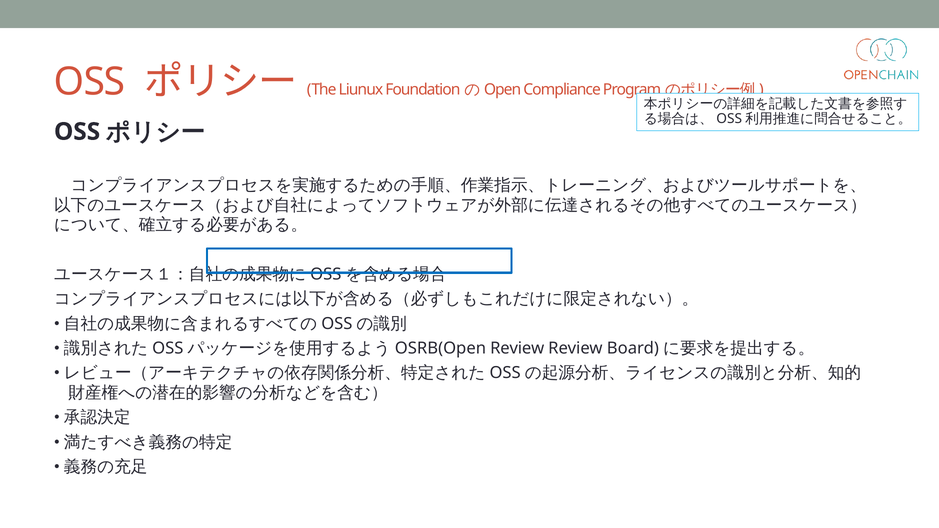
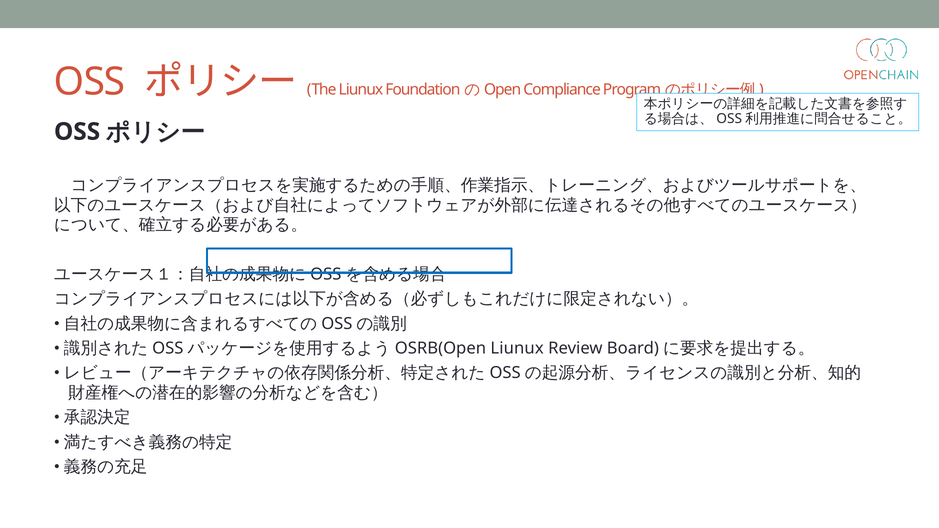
Review: Review -> Liunux (517, 348)
